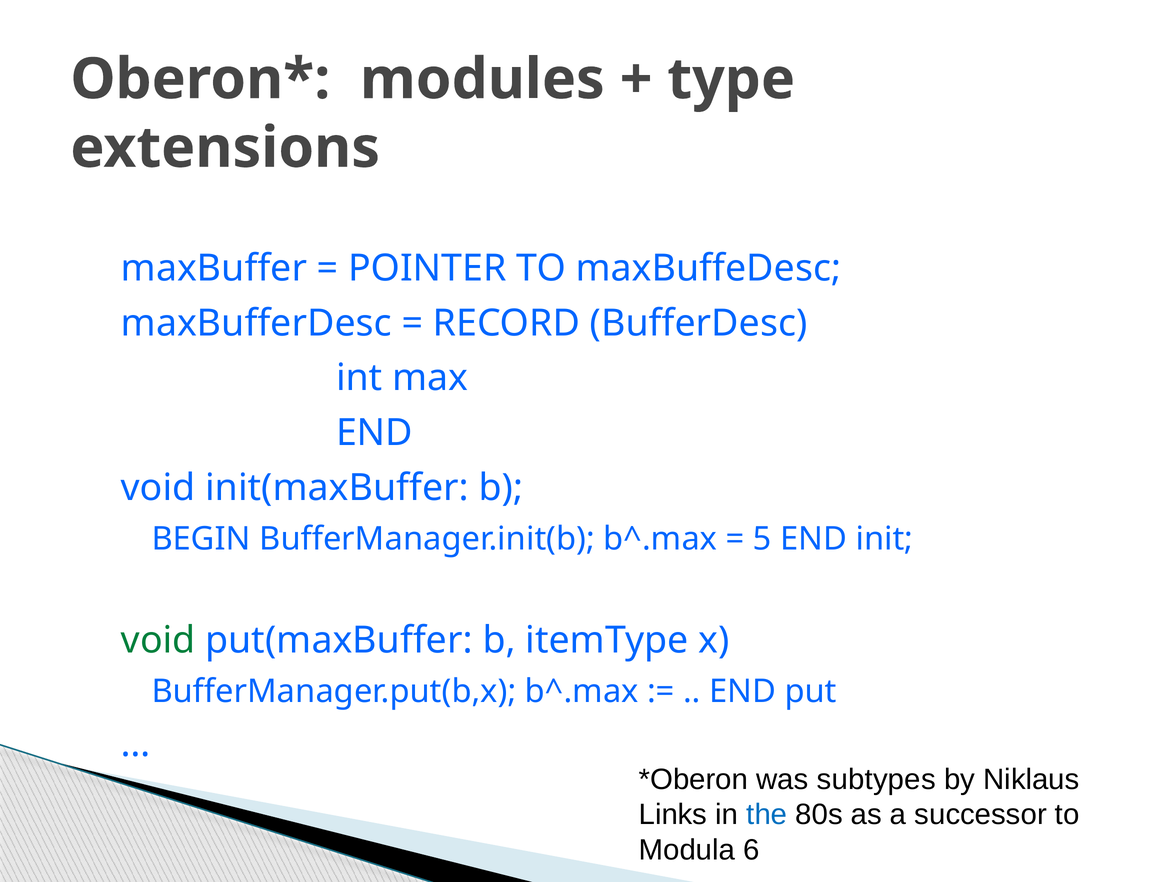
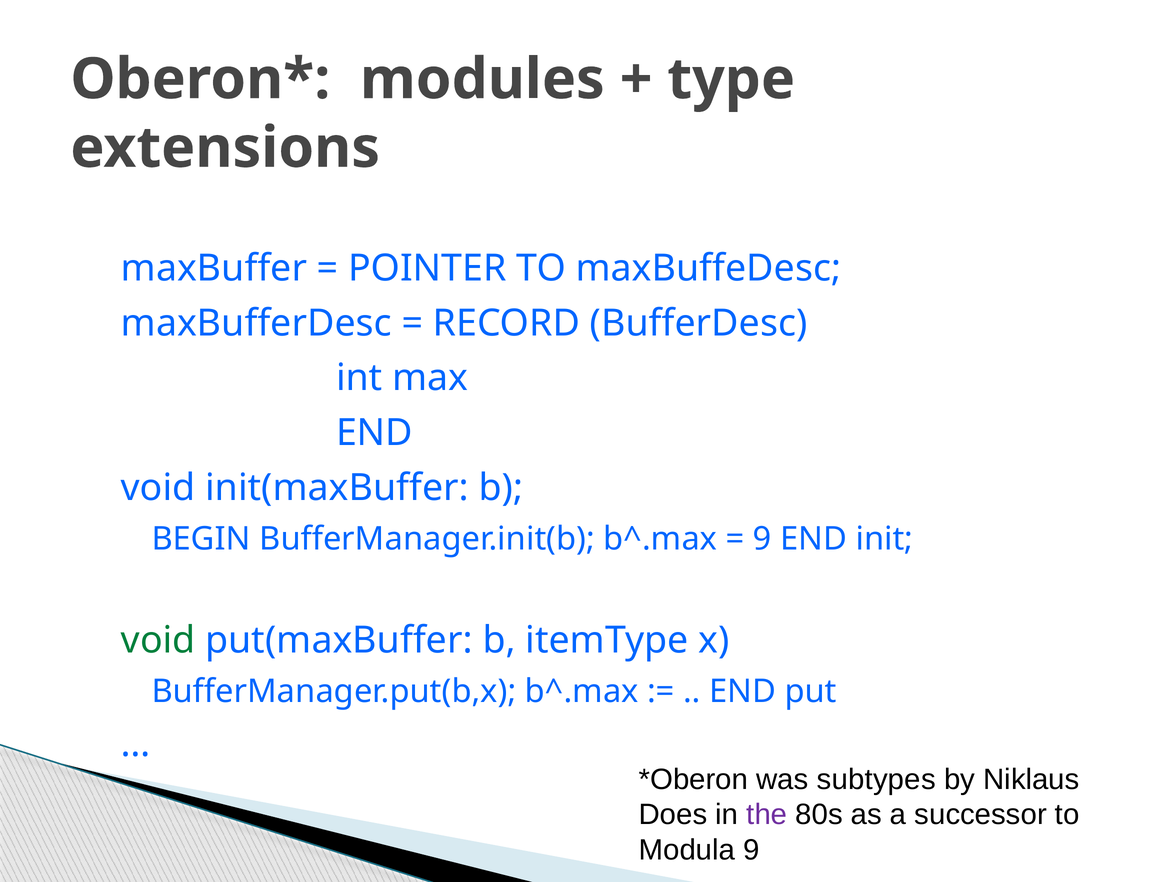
5: 5 -> 9 (762, 539)
Links: Links -> Does (673, 815)
the colour: blue -> purple (767, 815)
Modula 6: 6 -> 9 (751, 850)
